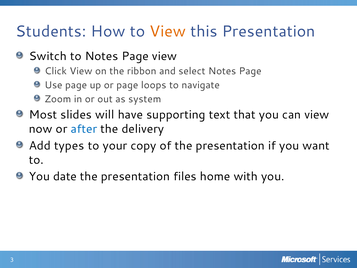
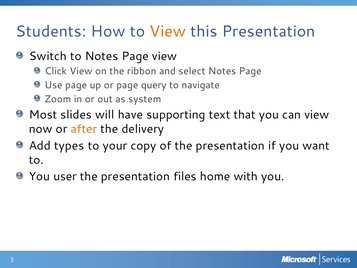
loops: loops -> query (154, 85)
after colour: blue -> orange (84, 129)
date: date -> user (65, 176)
